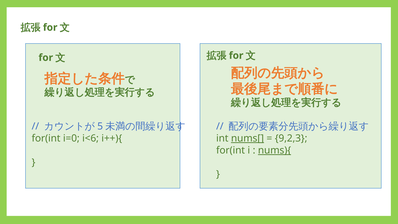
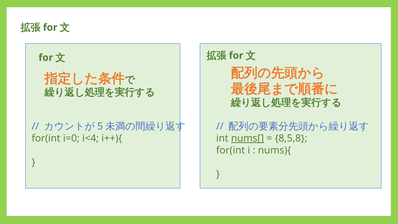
i<6: i<6 -> i<4 (91, 138)
9,2,3: 9,2,3 -> 8,5,8 (291, 138)
nums){ underline: present -> none (275, 150)
